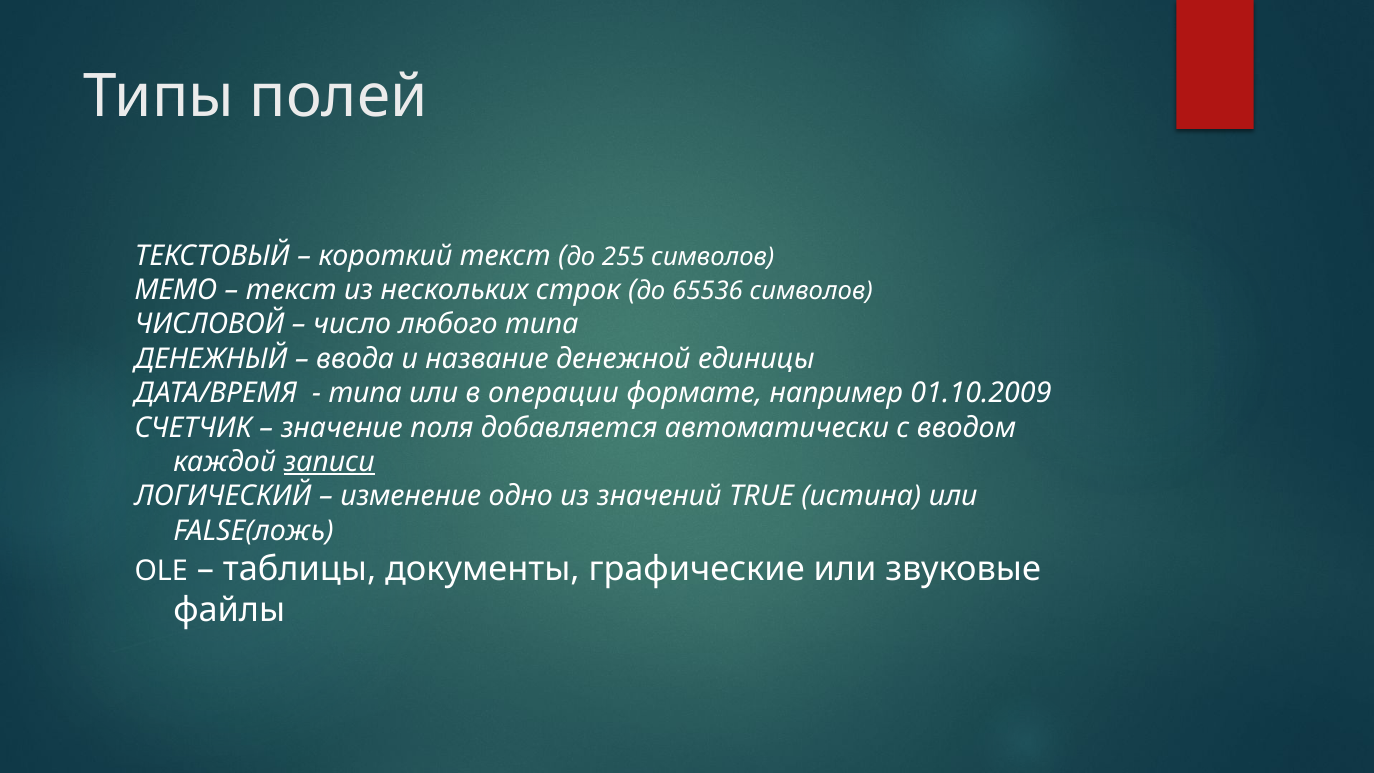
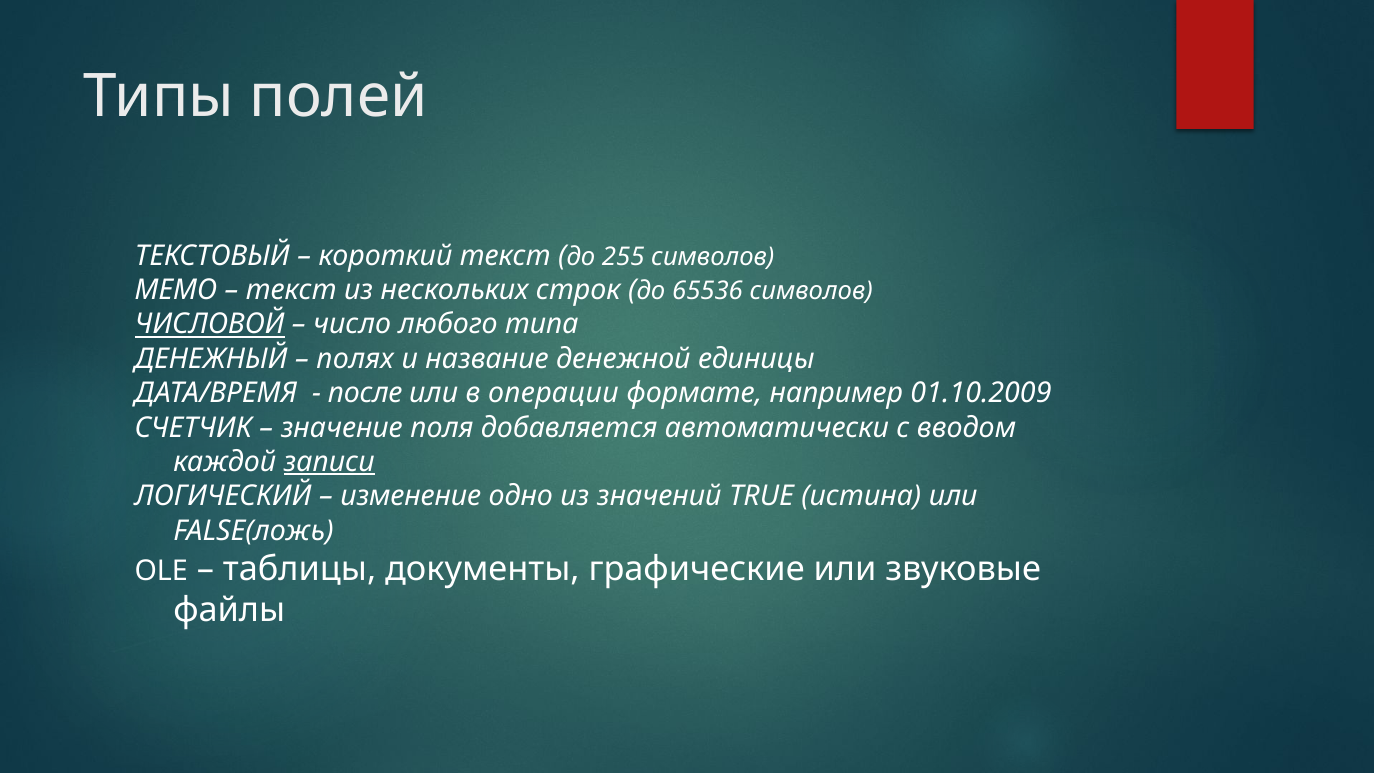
ЧИСЛОВОЙ underline: none -> present (210, 324)
ввода: ввода -> полях (355, 359)
типа: типа -> после (365, 393)
